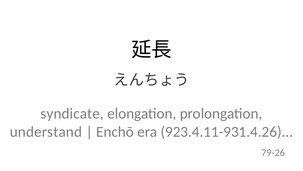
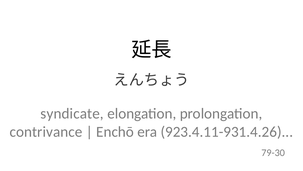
understand: understand -> contrivance (46, 131)
79-26: 79-26 -> 79-30 (273, 152)
